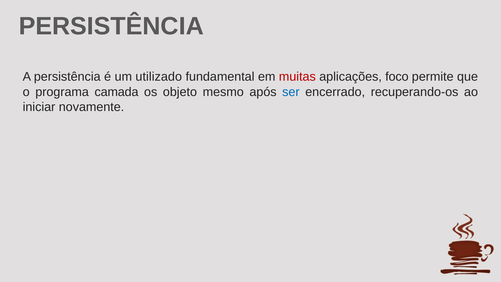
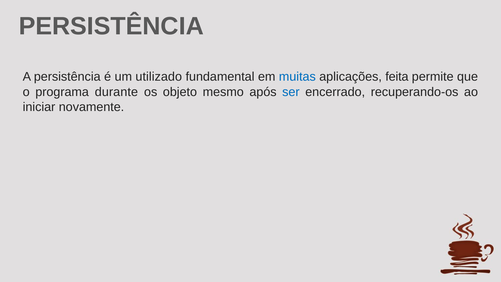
muitas colour: red -> blue (297, 77)
foco: foco -> feita (397, 77)
camada: camada -> durante (116, 92)
